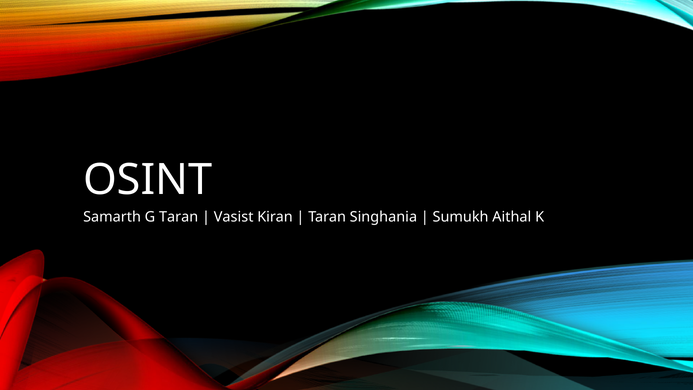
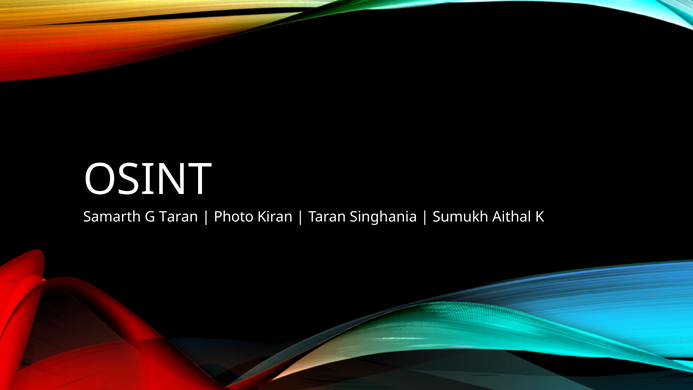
Vasist: Vasist -> Photo (234, 217)
